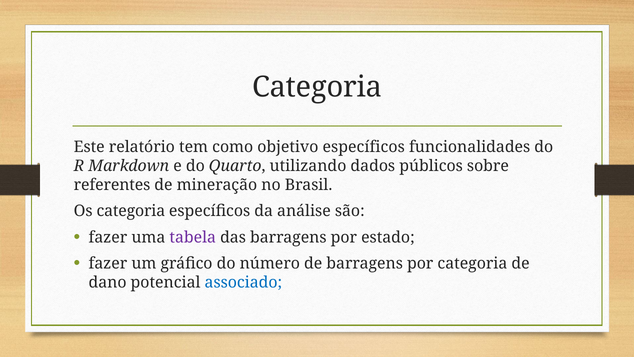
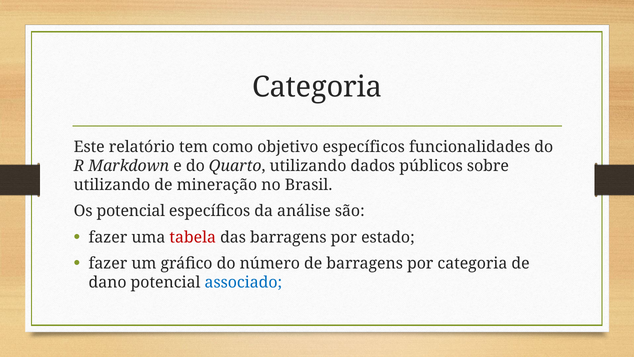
referentes: referentes -> utilizando (112, 185)
Os categoria: categoria -> potencial (131, 211)
tabela colour: purple -> red (193, 237)
